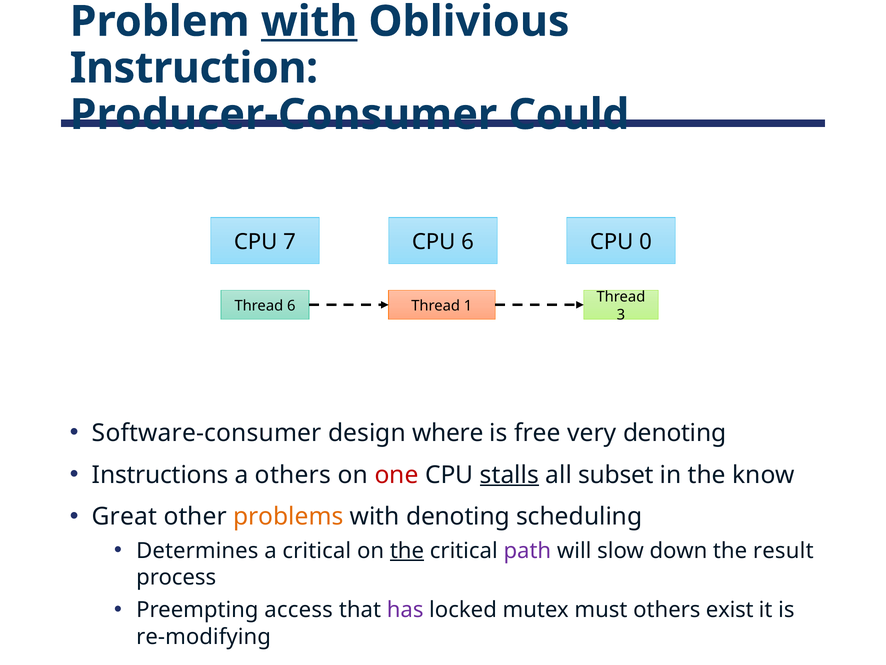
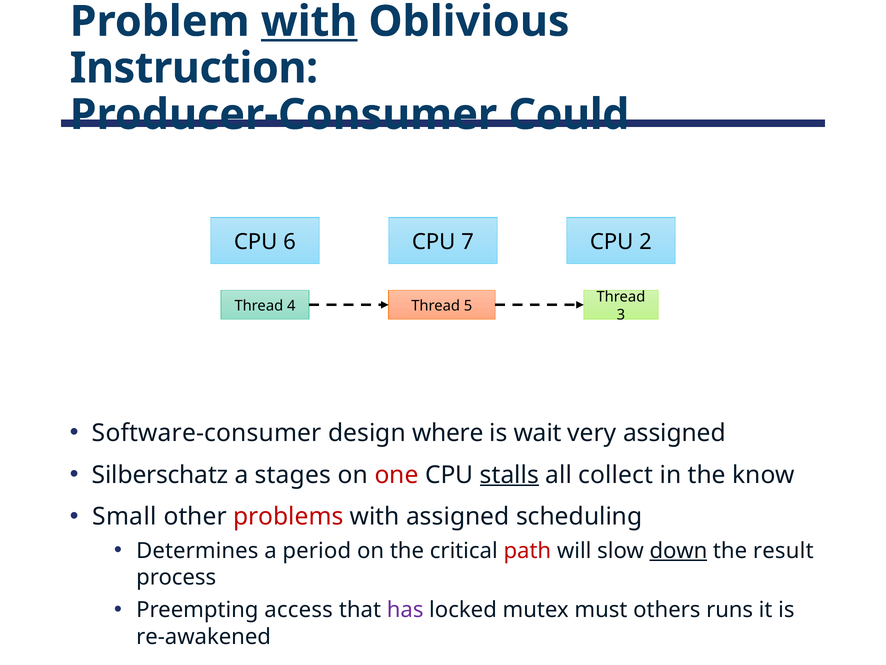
7: 7 -> 6 (290, 242)
CPU 6: 6 -> 7 (468, 242)
0: 0 -> 2 (646, 242)
Thread 6: 6 -> 4 (291, 306)
1: 1 -> 5 (468, 306)
free: free -> wait (538, 433)
very denoting: denoting -> assigned (674, 433)
Instructions: Instructions -> Silberschatz (160, 475)
a others: others -> stages (293, 475)
subset: subset -> collect (616, 475)
Great: Great -> Small (124, 516)
problems colour: orange -> red (288, 516)
with denoting: denoting -> assigned (458, 516)
a critical: critical -> period (317, 550)
the underline: present -> none (407, 550)
path colour: purple -> red (527, 550)
down underline: none -> present (678, 550)
exist: exist -> runs (730, 610)
re-modifying: re-modifying -> re-awakened (204, 636)
